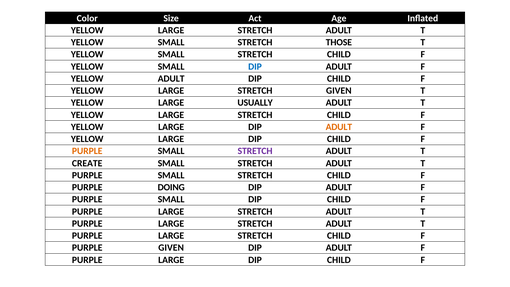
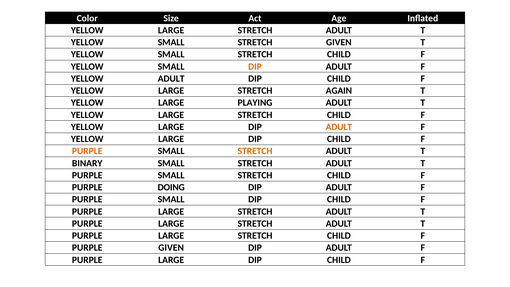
STRETCH THOSE: THOSE -> GIVEN (339, 42)
DIP colour: blue -> orange (255, 67)
STRETCH GIVEN: GIVEN -> AGAIN (339, 91)
USUALLY: USUALLY -> PLAYING (255, 103)
STRETCH colour: purple -> orange (255, 151)
CREATE: CREATE -> BINARY (87, 163)
